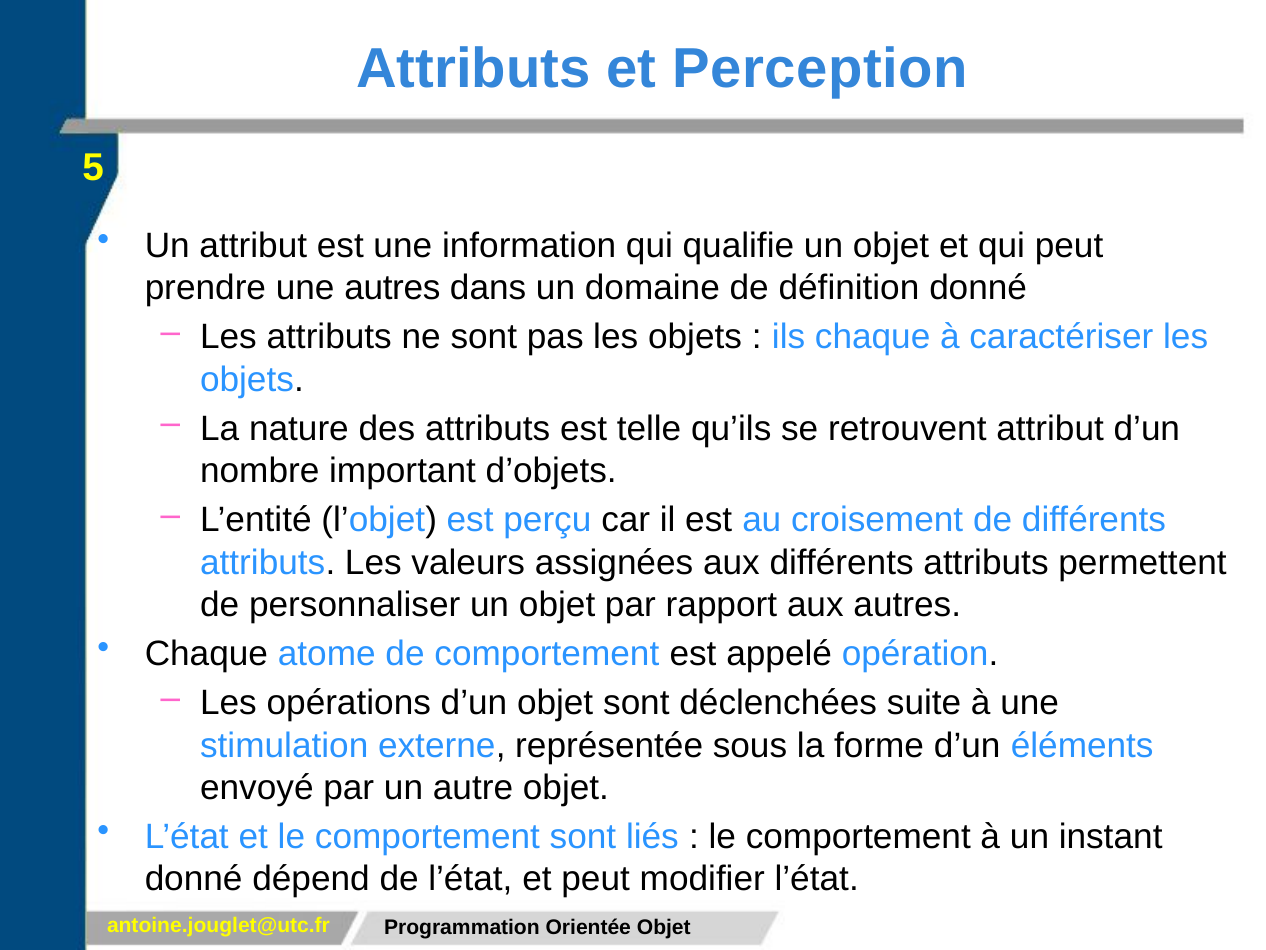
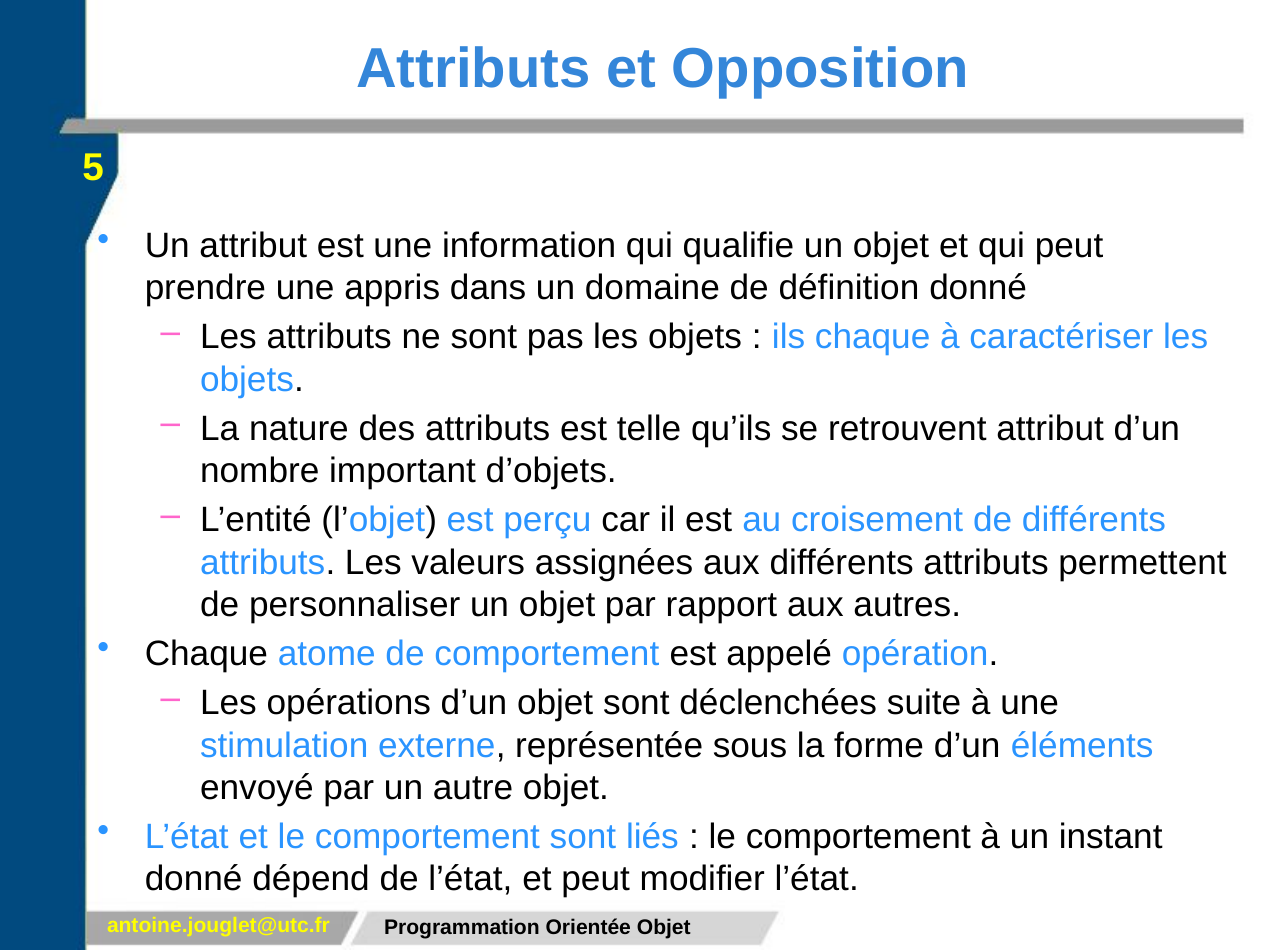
Perception: Perception -> Opposition (820, 69)
une autres: autres -> appris (392, 288)
